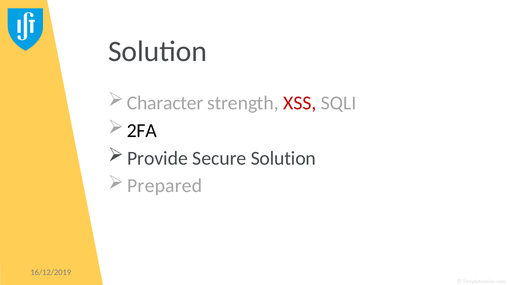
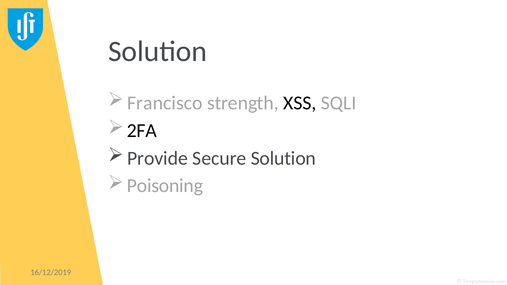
Character: Character -> Francisco (165, 103)
XSS colour: red -> black (300, 103)
Prepared: Prepared -> Poisoning (165, 186)
